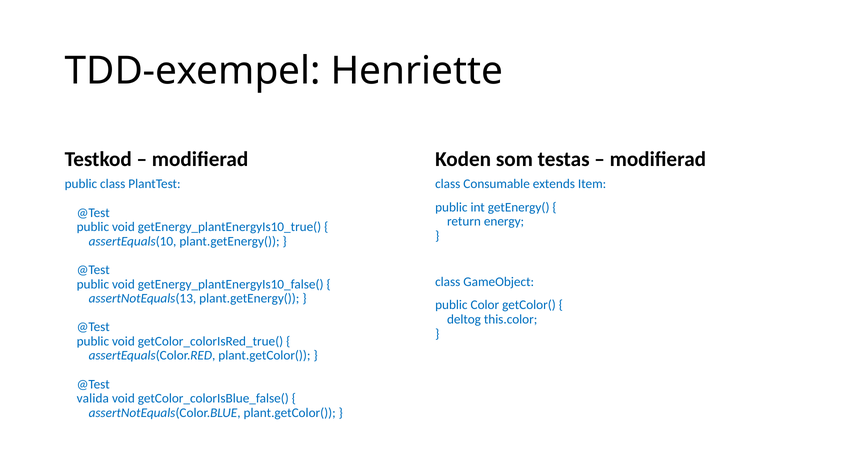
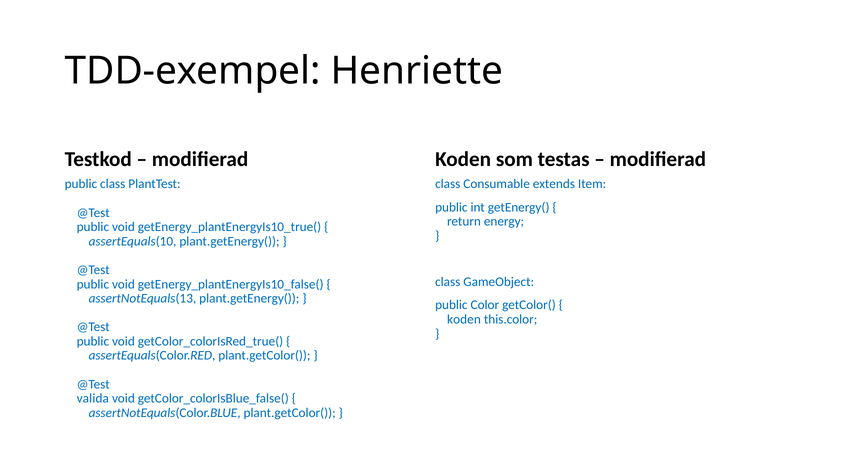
deltog: deltog -> koden (464, 320)
